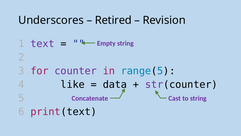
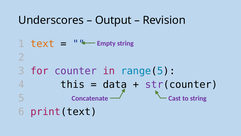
Retired: Retired -> Output (113, 20)
text colour: purple -> orange (42, 44)
like: like -> this (73, 84)
